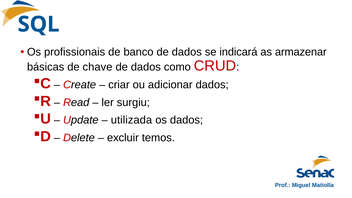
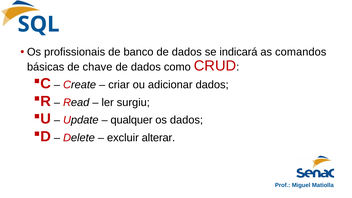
armazenar: armazenar -> comandos (301, 52)
utilizada: utilizada -> qualquer (132, 120)
temos: temos -> alterar (158, 138)
